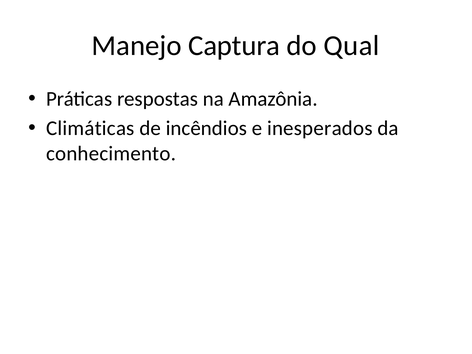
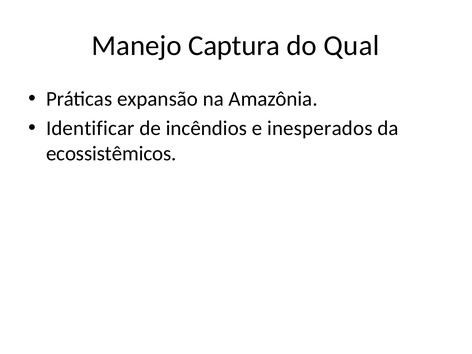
respostas: respostas -> expansão (158, 99)
Climáticas: Climáticas -> Identificar (90, 128)
conhecimento: conhecimento -> ecossistêmicos (111, 154)
